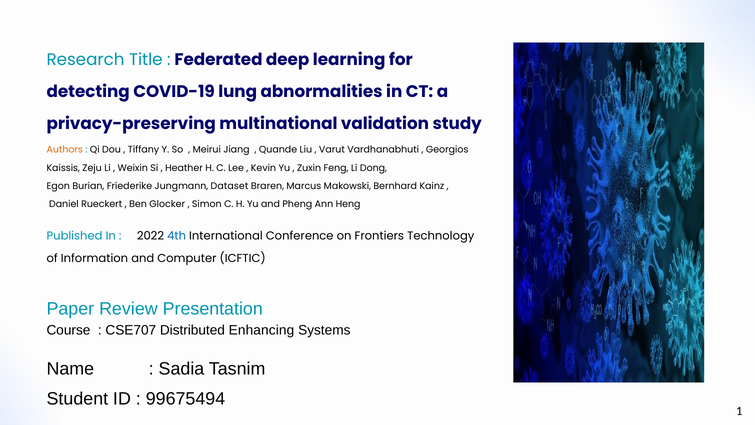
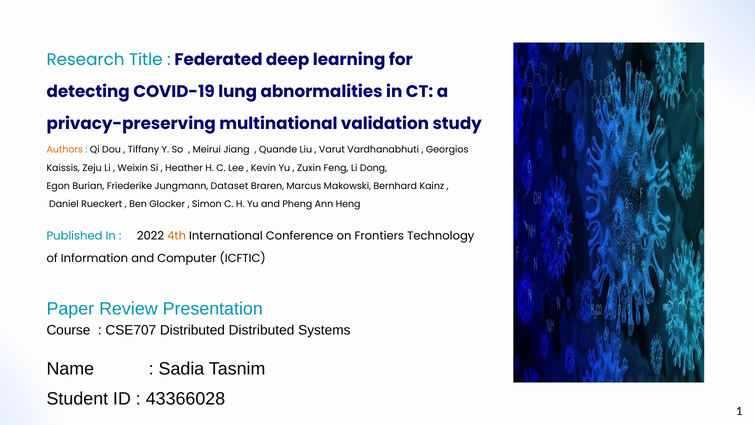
4th colour: blue -> orange (177, 236)
Distributed Enhancing: Enhancing -> Distributed (262, 330)
99675494: 99675494 -> 43366028 (185, 398)
